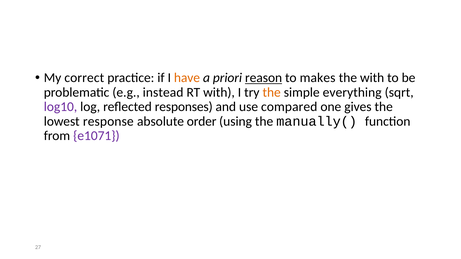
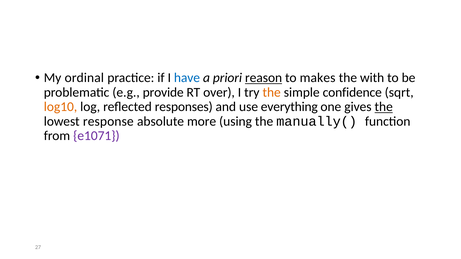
correct: correct -> ordinal (84, 78)
have colour: orange -> blue (187, 78)
instead: instead -> provide (163, 92)
RT with: with -> over (219, 92)
everything: everything -> confidence (352, 92)
log10 colour: purple -> orange (61, 107)
compared: compared -> everything (289, 107)
the underline: none -> present (384, 107)
order: order -> more (202, 122)
